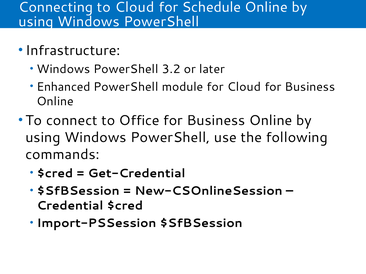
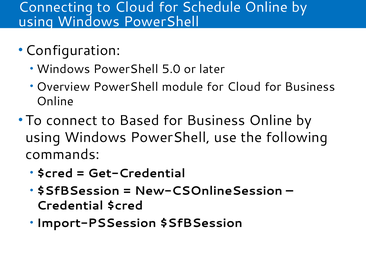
Infrastructure: Infrastructure -> Configuration (73, 50)
3.2: 3.2 -> 5.0 (171, 69)
Enhanced: Enhanced -> Overview (63, 87)
Office: Office -> Based (139, 121)
